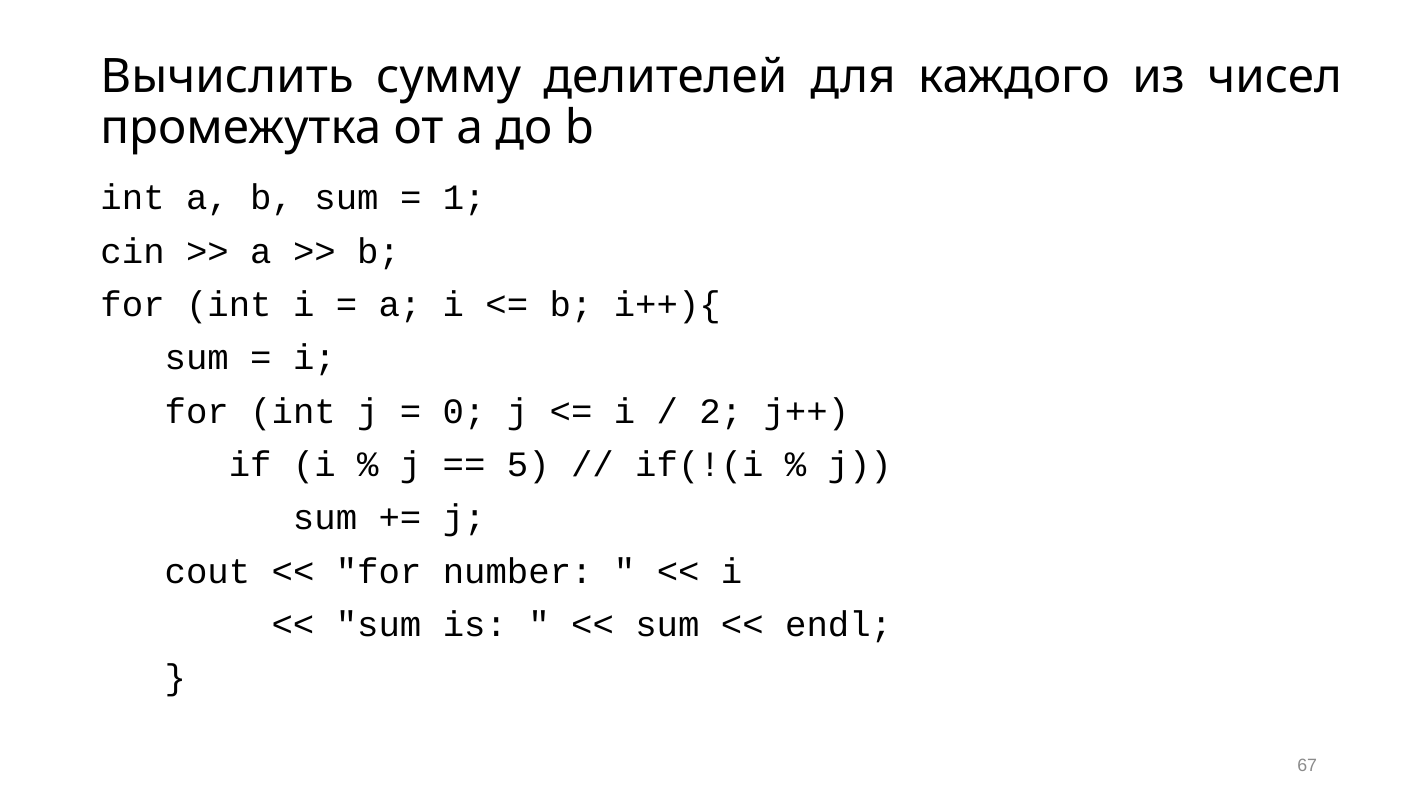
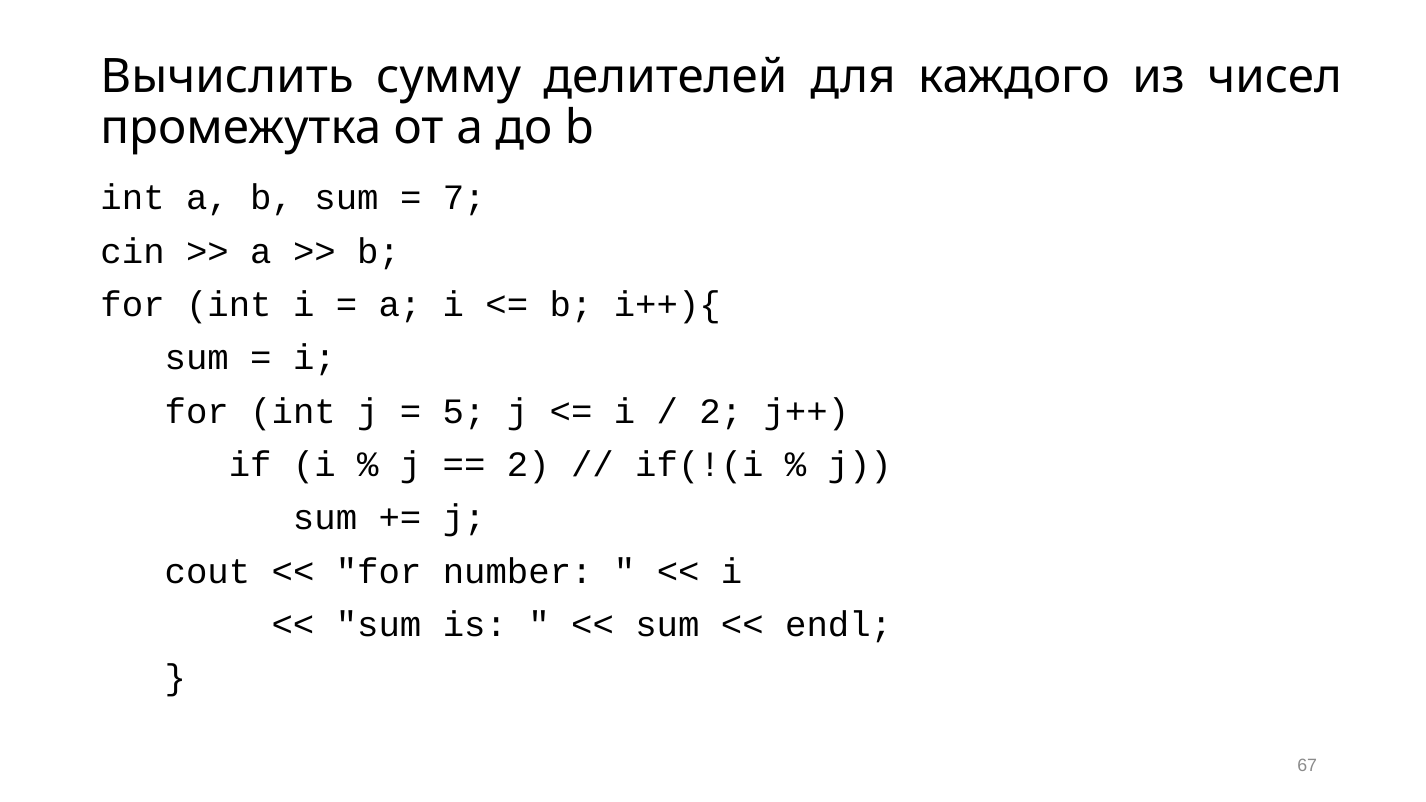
1: 1 -> 7 (464, 198)
0: 0 -> 5 (464, 411)
5: 5 -> 2 (528, 465)
